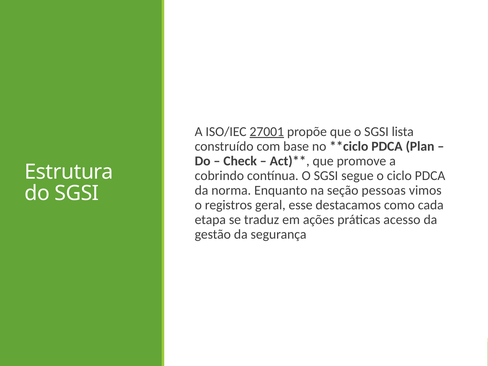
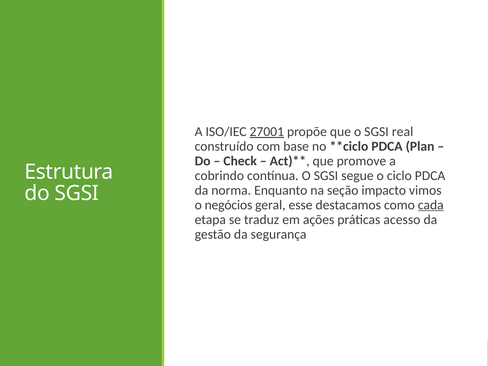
lista: lista -> real (403, 132)
pessoas: pessoas -> impacto (384, 190)
registros: registros -> negócios (228, 205)
cada underline: none -> present (431, 205)
